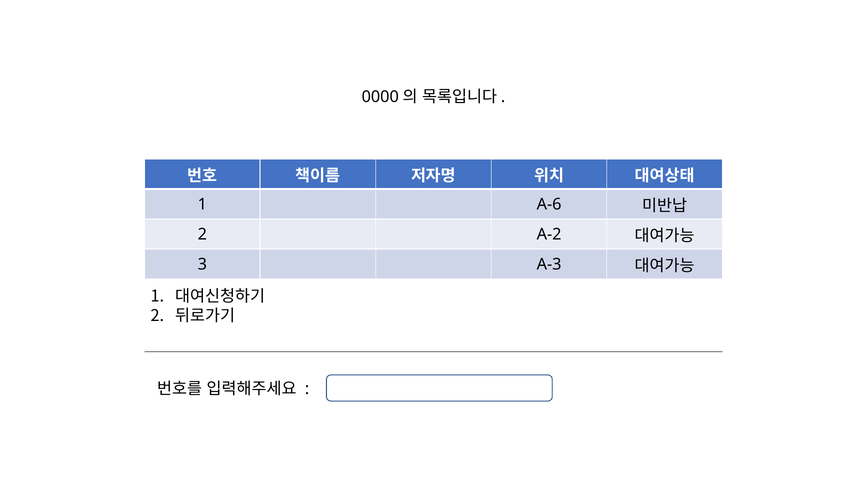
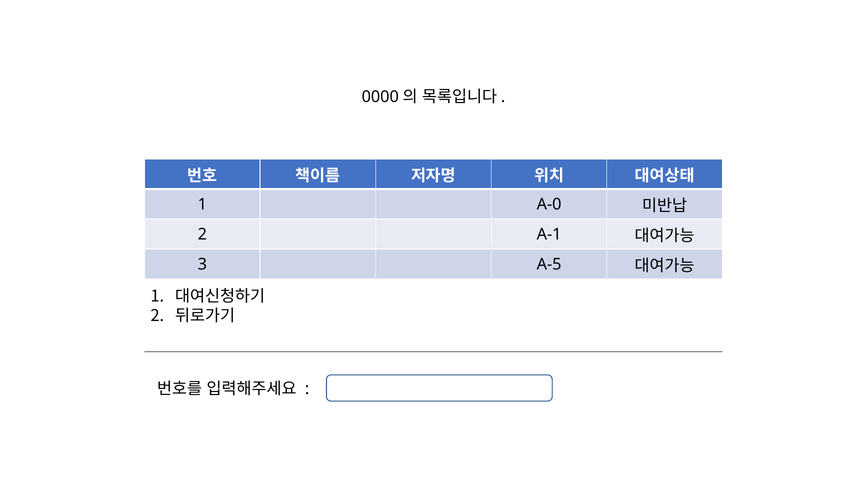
A-6: A-6 -> A-0 (549, 205)
A-2: A-2 -> A-1 (549, 235)
A-3: A-3 -> A-5 (549, 265)
